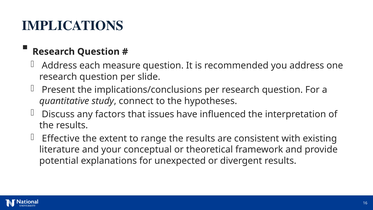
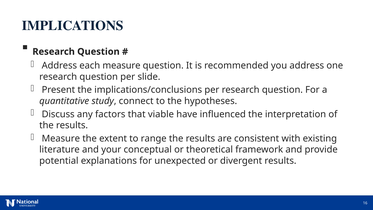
issues: issues -> viable (161, 114)
Effective: Effective -> Measure (61, 138)
